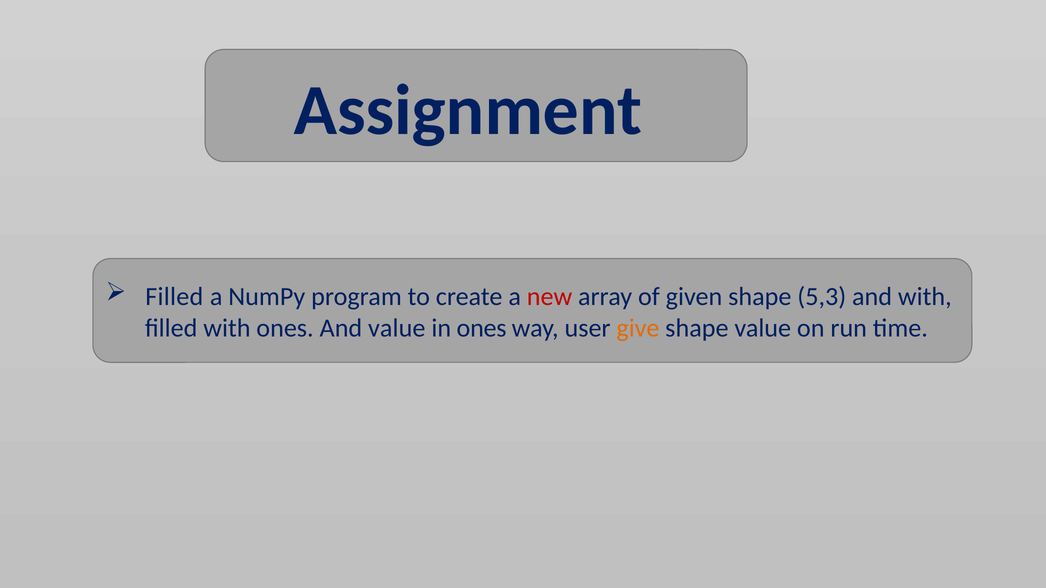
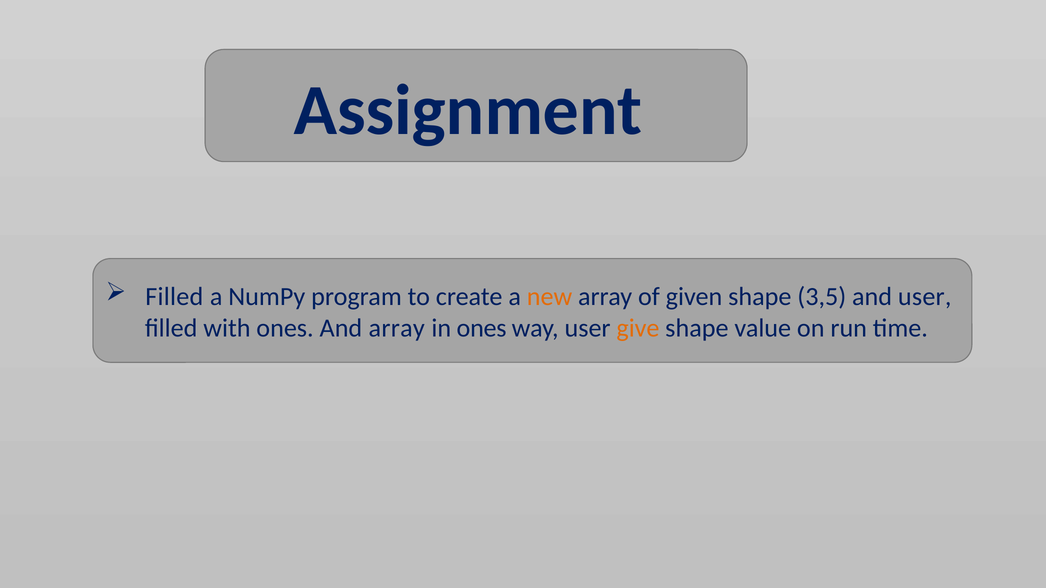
new colour: red -> orange (550, 297)
5,3: 5,3 -> 3,5 (822, 297)
and with: with -> user (925, 297)
And value: value -> array (397, 328)
